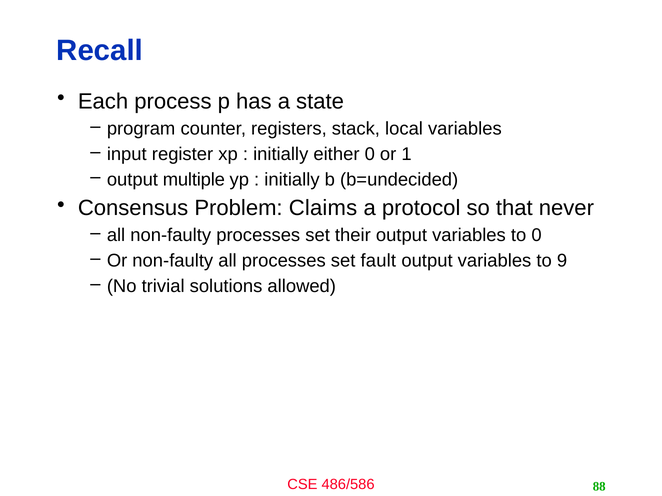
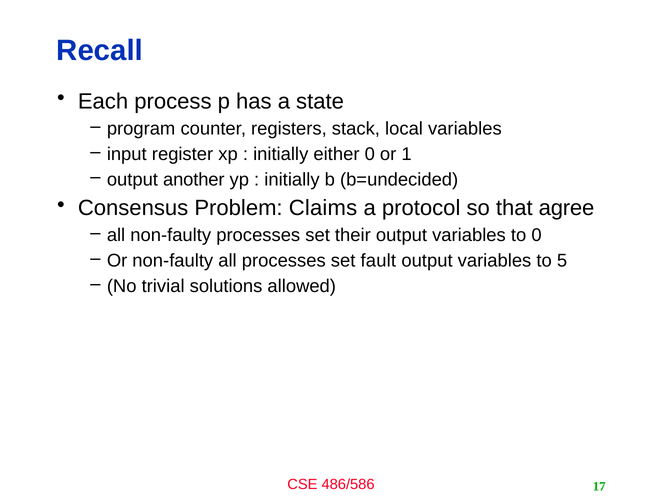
multiple: multiple -> another (194, 180)
never: never -> agree (567, 208)
9: 9 -> 5 (562, 261)
88: 88 -> 17 (599, 487)
